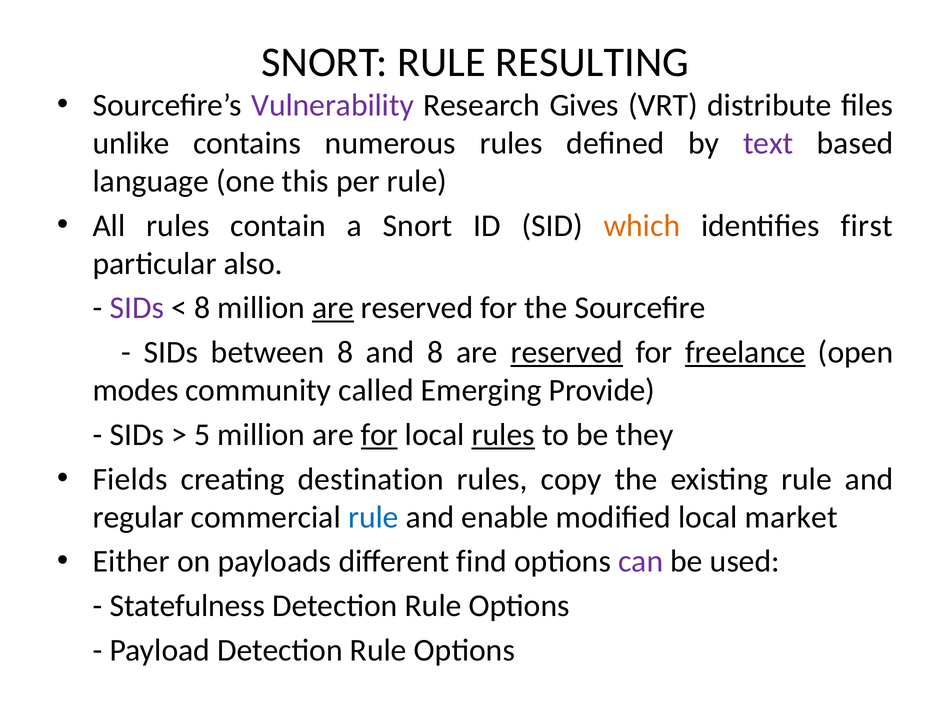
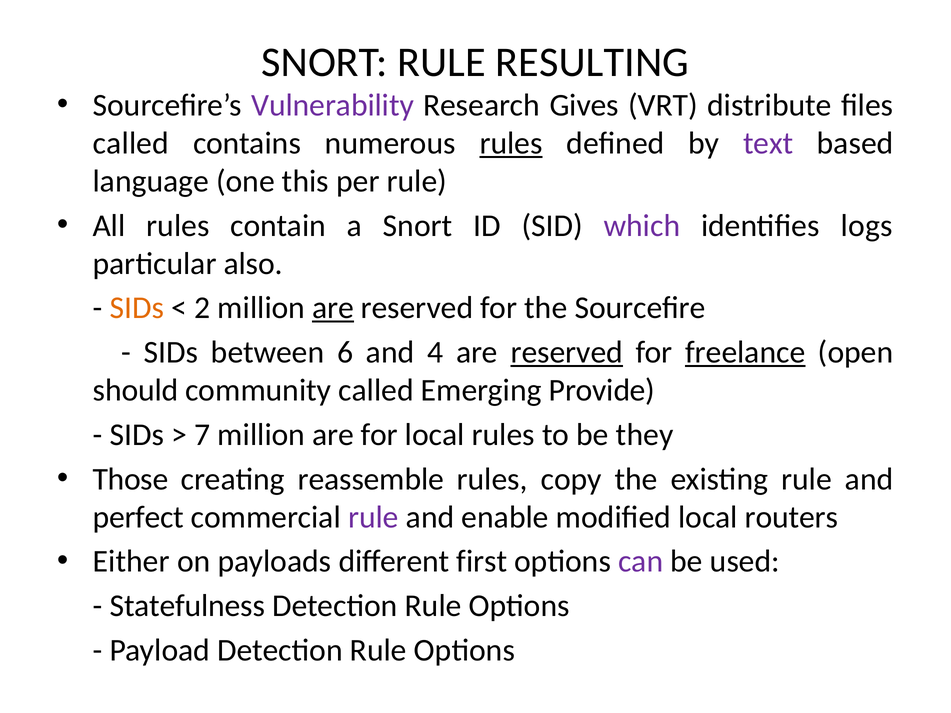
unlike: unlike -> called (131, 143)
rules underline: none -> present (511, 143)
which colour: orange -> purple (642, 226)
first: first -> logs (867, 226)
SIDs colour: purple -> orange (137, 308)
8: 8 -> 2 (202, 308)
between 8: 8 -> 6 (345, 352)
and 8: 8 -> 4 (435, 352)
modes: modes -> should (136, 391)
5: 5 -> 7 (202, 435)
for underline: present -> none (379, 435)
rules underline: present -> none (503, 435)
Fields: Fields -> Those (130, 479)
destination: destination -> reassemble (371, 479)
regular: regular -> perfect (138, 517)
rule colour: blue -> purple (373, 517)
market: market -> routers (791, 517)
find: find -> first (482, 562)
